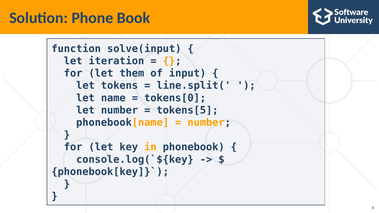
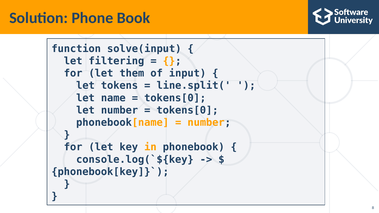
iteration: iteration -> filtering (116, 61)
tokens[5: tokens[5 -> tokens[0 (187, 110)
